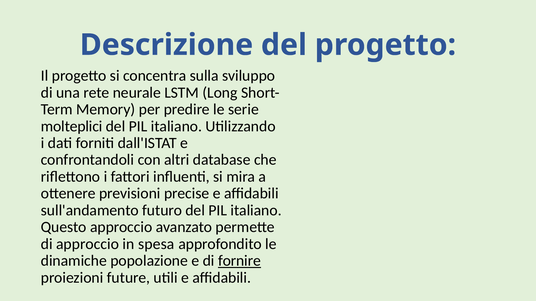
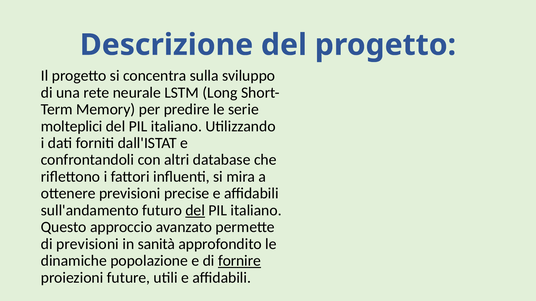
del underline: none -> present (195, 211)
di approccio: approccio -> previsioni (88, 244)
spesa: spesa -> sanità (156, 244)
